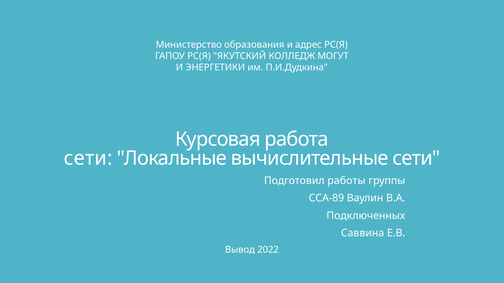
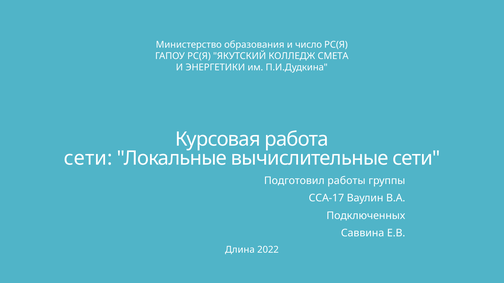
адрес: адрес -> число (309, 45)
МОГУТ: МОГУТ -> СМЕТА (333, 56)
ССА-89: ССА-89 -> ССА-17 (326, 198)
Вывод: Вывод -> Длина (240, 250)
